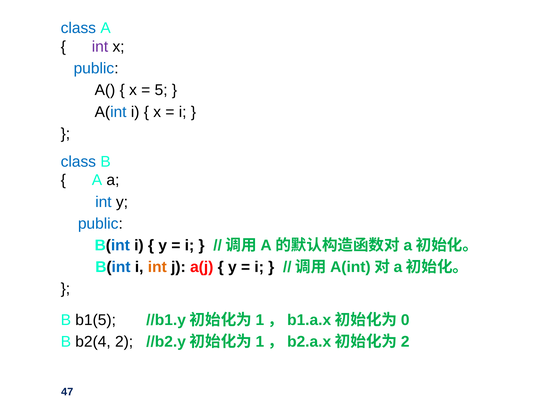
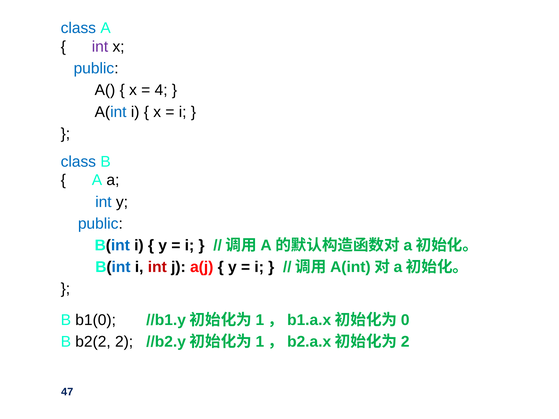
5: 5 -> 4 (161, 90)
int colour: orange -> red (157, 267)
b1(5: b1(5 -> b1(0 (96, 320)
b2(4: b2(4 -> b2(2 (93, 342)
